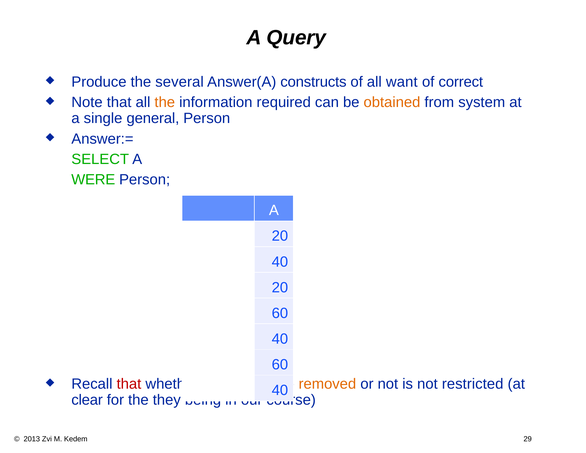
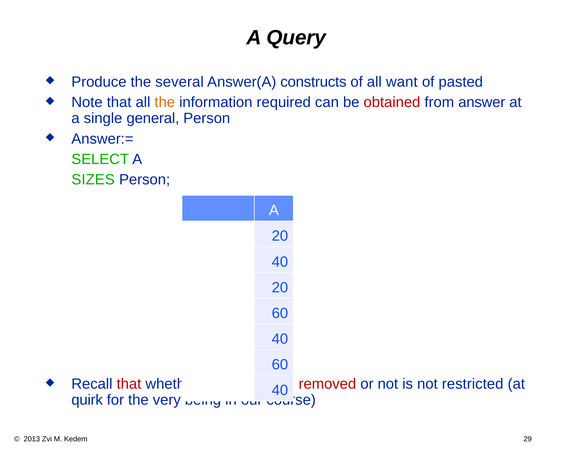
correct: correct -> pasted (461, 82)
obtained colour: orange -> red (392, 102)
system: system -> answer (482, 102)
WERE: WERE -> SIZES (93, 180)
removed colour: orange -> red (327, 384)
clear: clear -> quirk (87, 400)
they: they -> very (167, 400)
